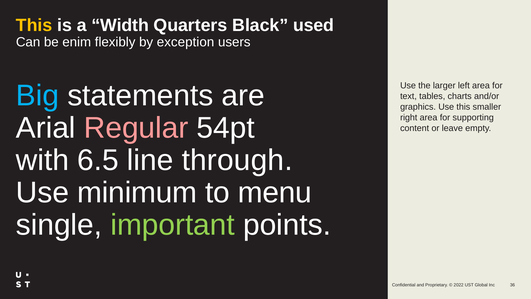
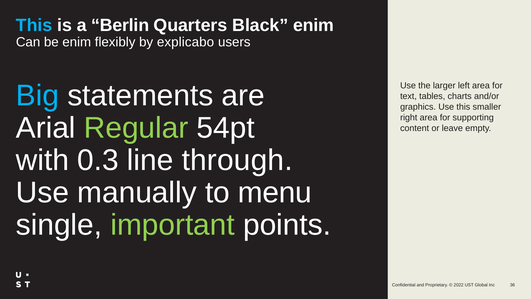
This colour: yellow -> light blue (34, 25)
Width: Width -> Berlin (120, 25)
Black used: used -> enim (314, 25)
exception: exception -> explicabo (186, 42)
Regular colour: pink -> light green (136, 128)
6.5: 6.5 -> 0.3 (98, 160)
minimum: minimum -> manually (137, 192)
